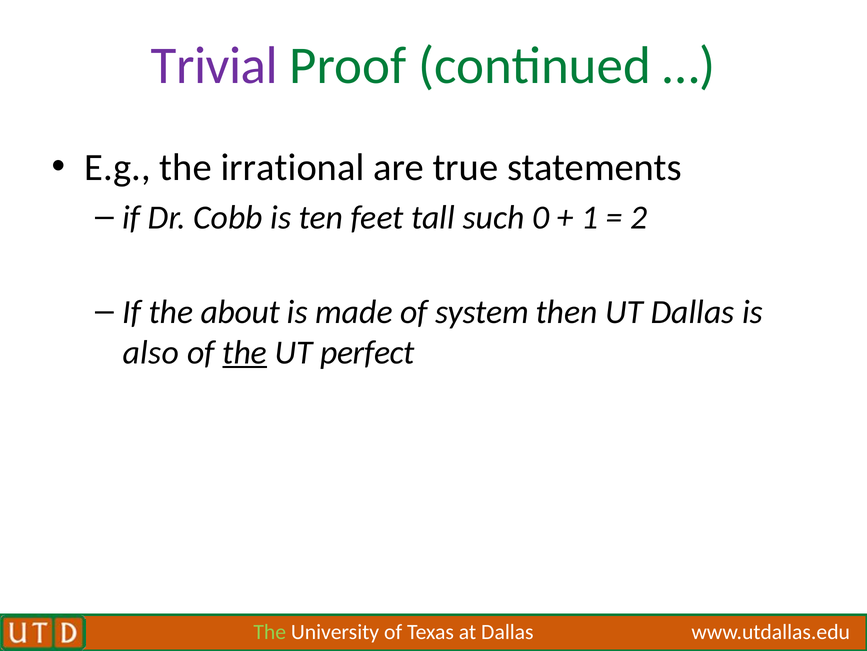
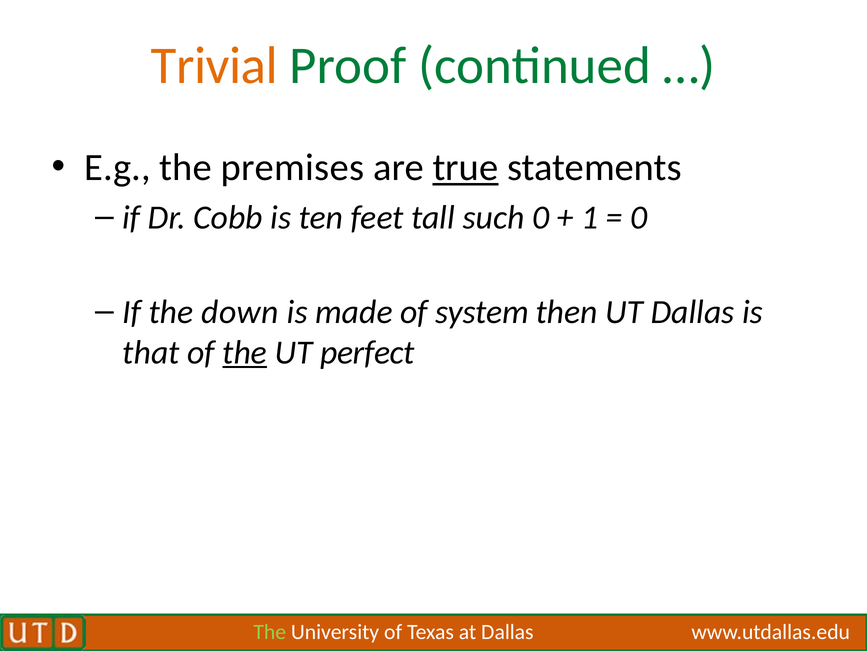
Trivial colour: purple -> orange (214, 66)
irrational: irrational -> premises (292, 167)
true underline: none -> present (465, 167)
2: 2 -> 0 (639, 217)
about: about -> down (240, 312)
also: also -> that (151, 352)
